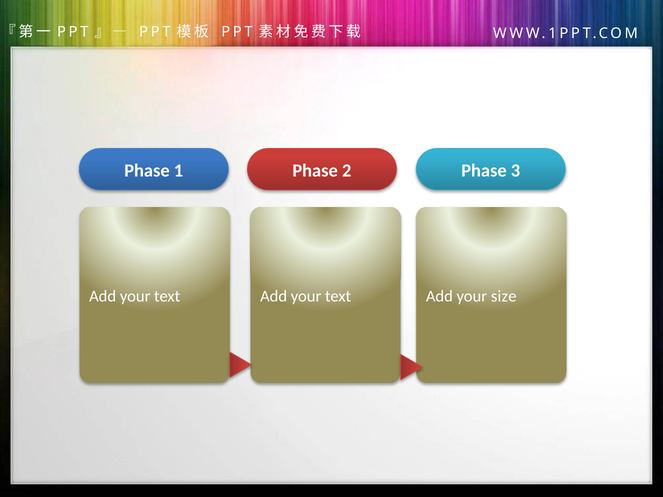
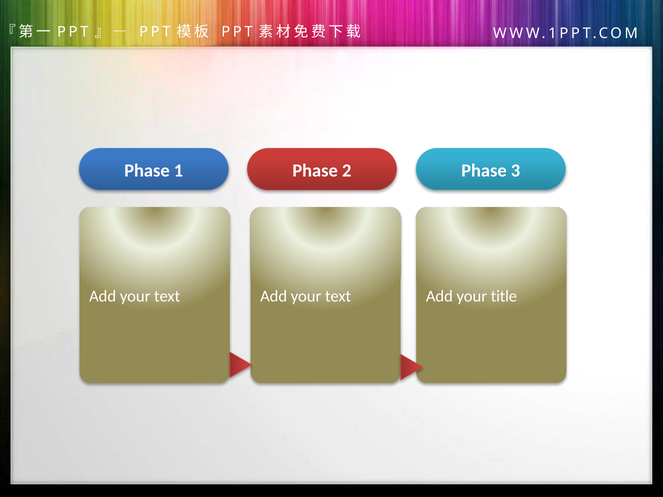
size: size -> title (504, 296)
